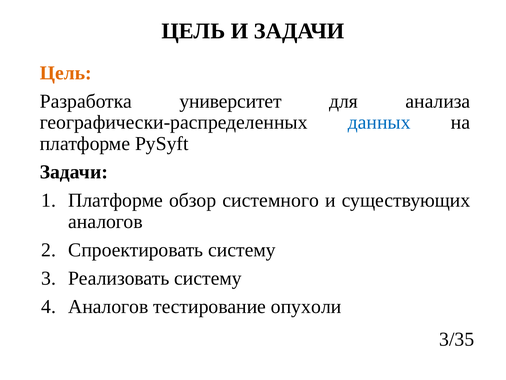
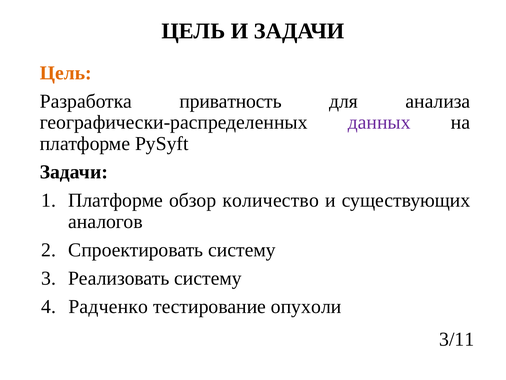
университет: университет -> приватность (231, 101)
данных colour: blue -> purple (379, 122)
системного: системного -> количество (271, 200)
Аналогов: Аналогов -> Радченко (108, 306)
3/35: 3/35 -> 3/11 (457, 339)
